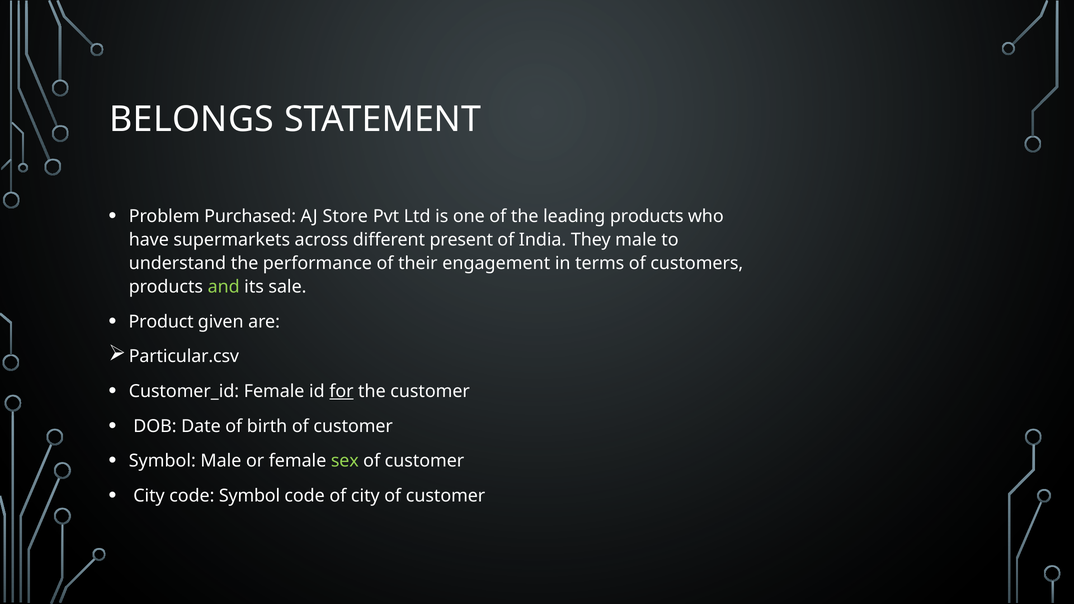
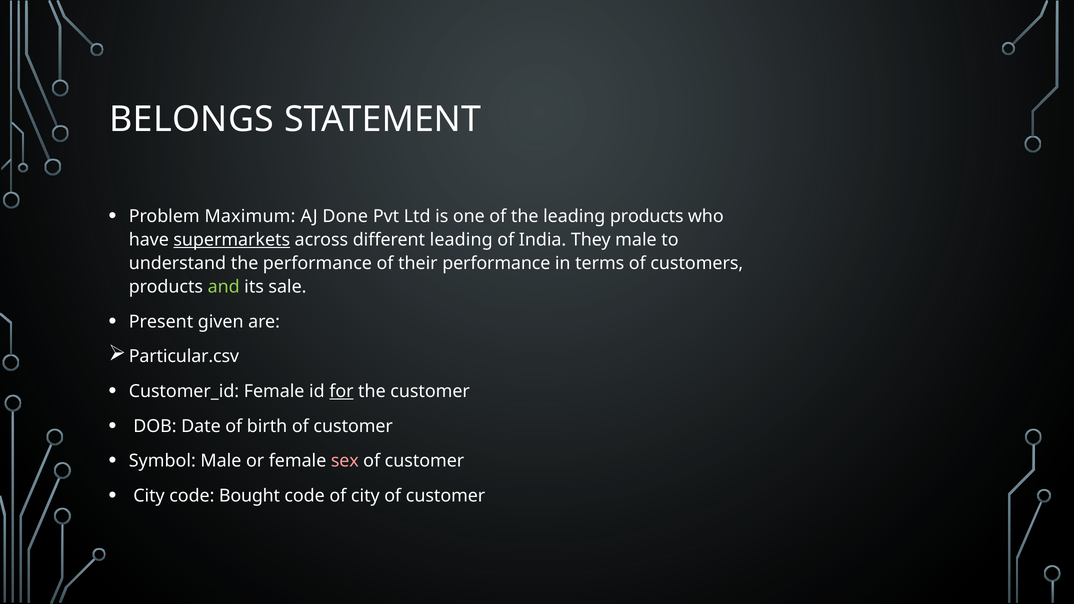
Purchased: Purchased -> Maximum (250, 216)
Store: Store -> Done (345, 216)
supermarkets underline: none -> present (232, 240)
different present: present -> leading (461, 240)
their engagement: engagement -> performance (496, 263)
Product: Product -> Present (161, 322)
sex colour: light green -> pink (345, 461)
code Symbol: Symbol -> Bought (250, 496)
